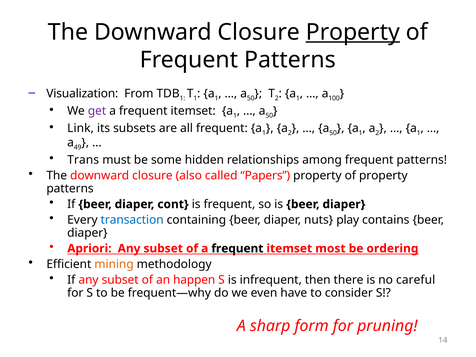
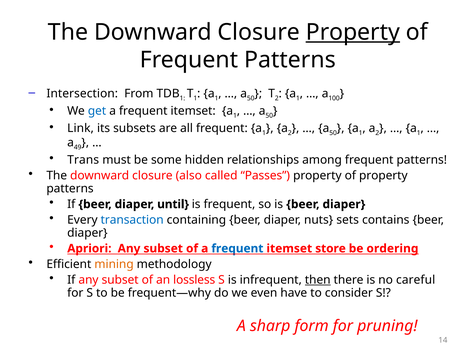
Visualization: Visualization -> Intersection (82, 94)
get colour: purple -> blue (97, 111)
Papers: Papers -> Passes (265, 176)
cont: cont -> until (173, 204)
play: play -> sets (348, 220)
frequent colour: black -> blue (237, 249)
most: most -> store (331, 249)
happen: happen -> lossless (194, 280)
then underline: none -> present (318, 280)
